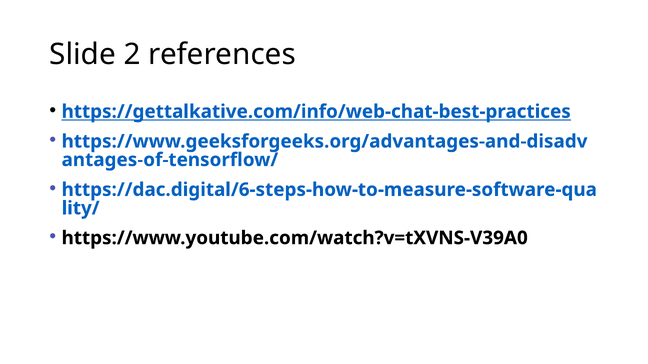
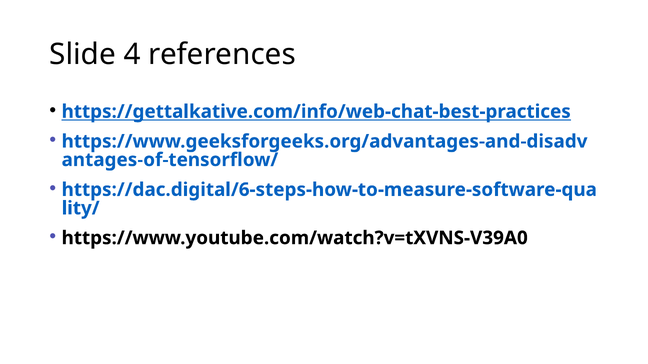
2: 2 -> 4 (132, 54)
